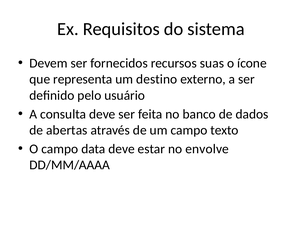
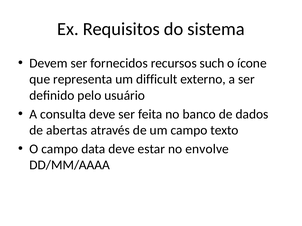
suas: suas -> such (212, 63)
destino: destino -> difficult (157, 79)
